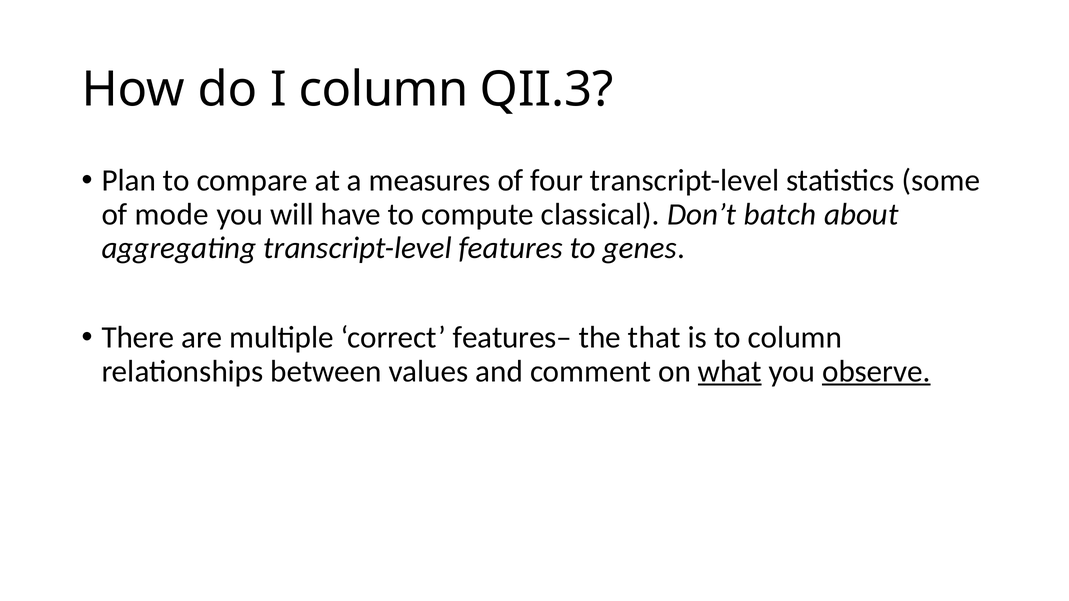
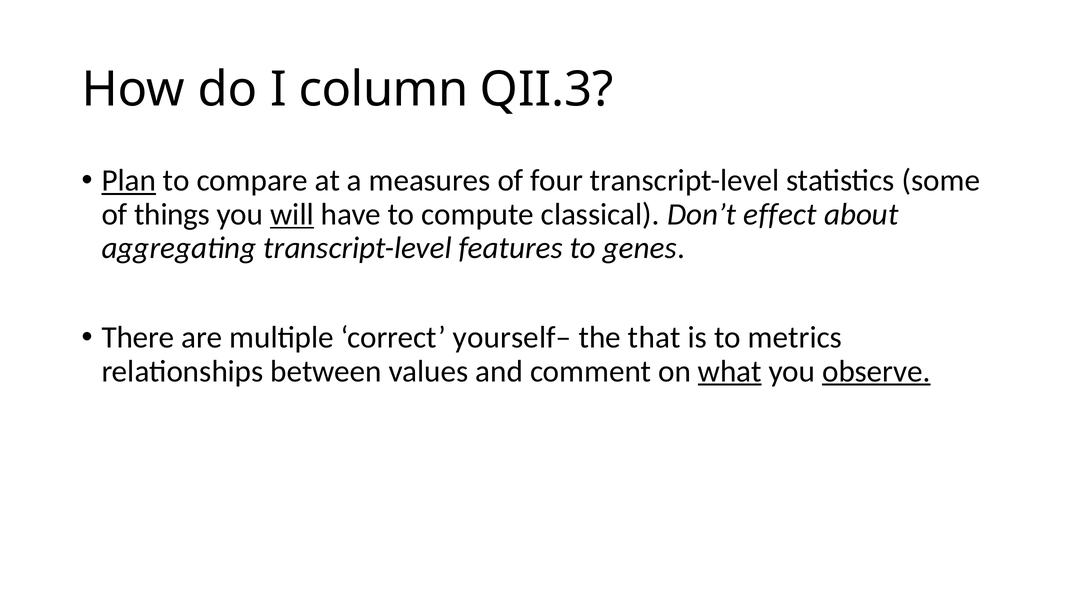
Plan underline: none -> present (129, 181)
mode: mode -> things (172, 214)
will underline: none -> present (292, 214)
batch: batch -> effect (780, 214)
features–: features– -> yourself– (512, 338)
to column: column -> metrics (795, 338)
